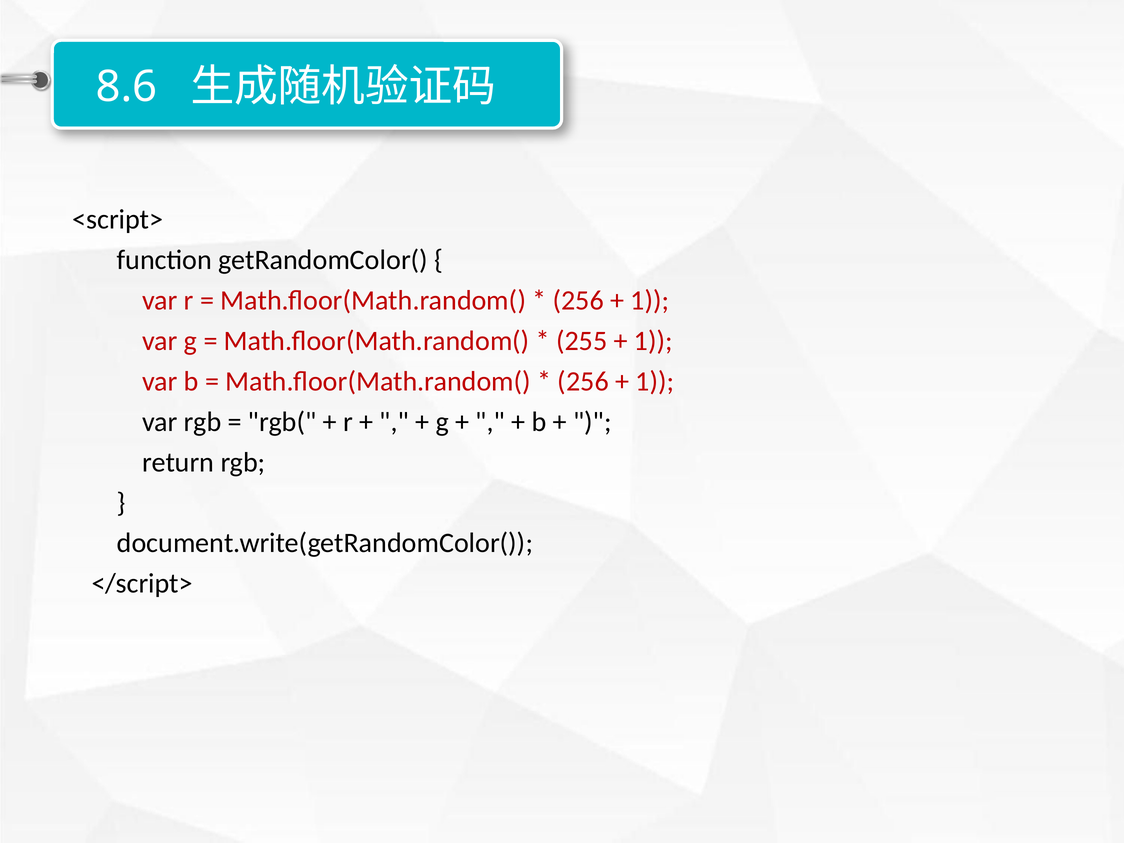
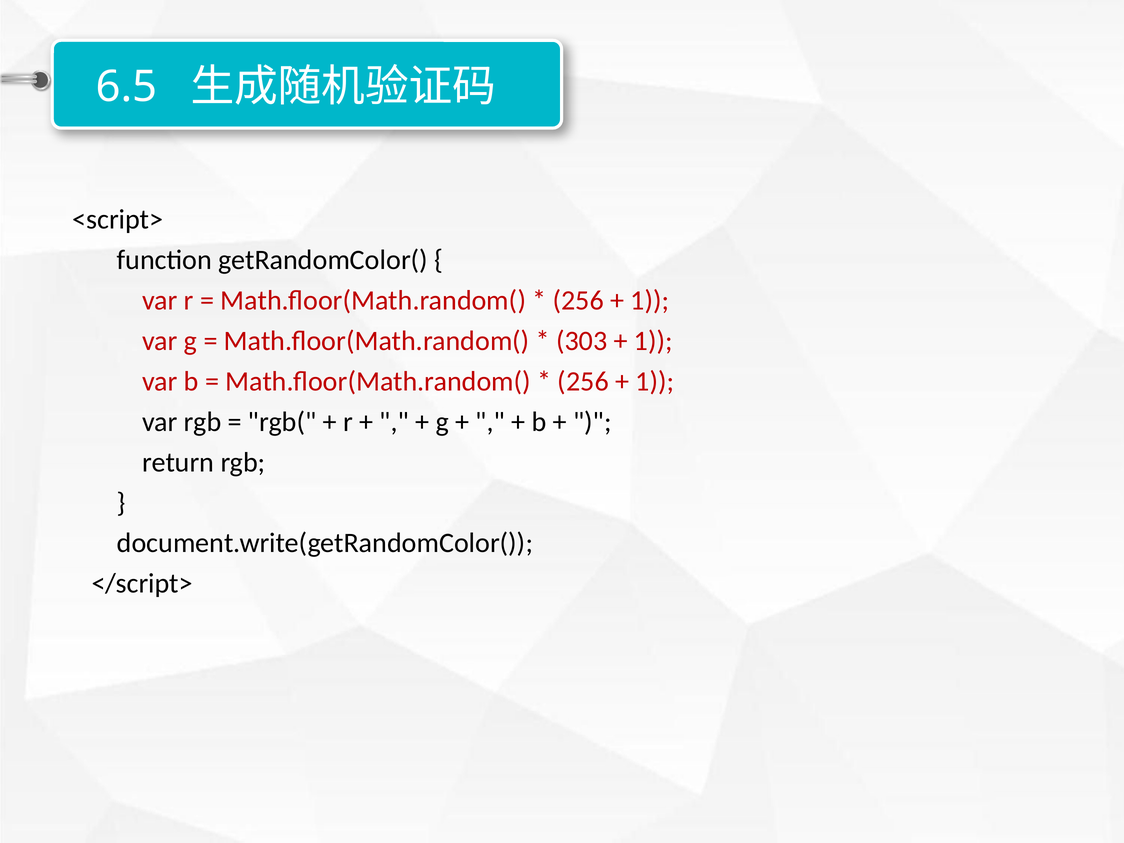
8.6: 8.6 -> 6.5 (127, 87)
255: 255 -> 303 (582, 341)
